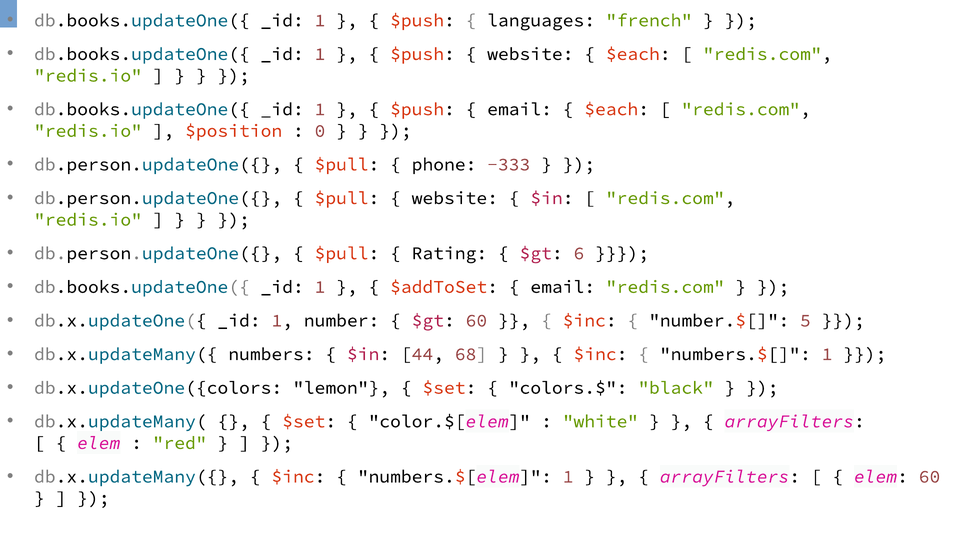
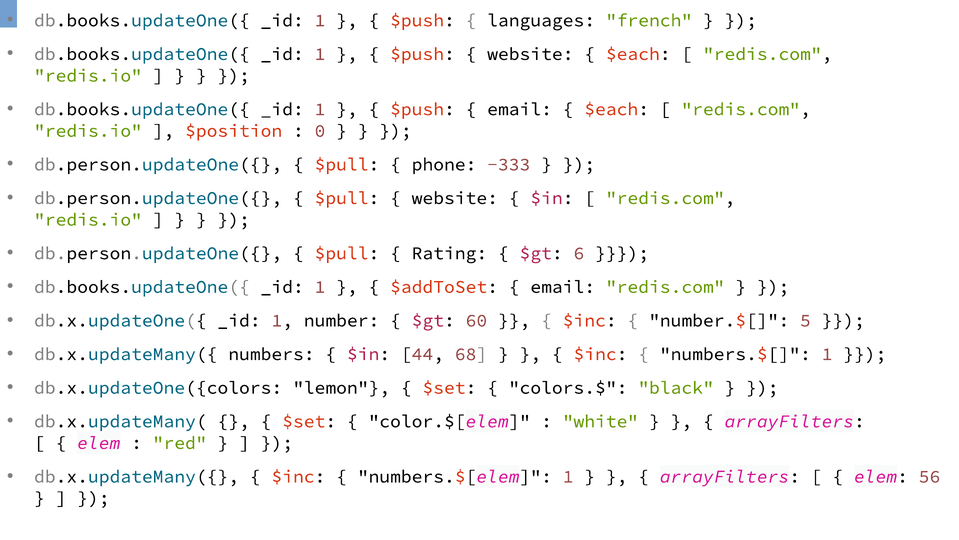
elem 60: 60 -> 56 (930, 476)
